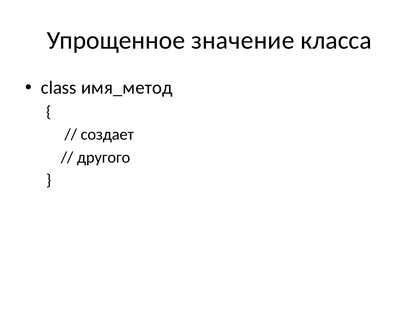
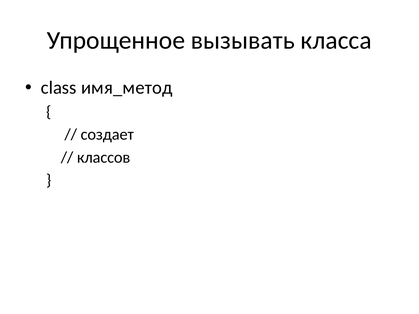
значение: значение -> вызывать (243, 41)
другого: другого -> классов (104, 158)
